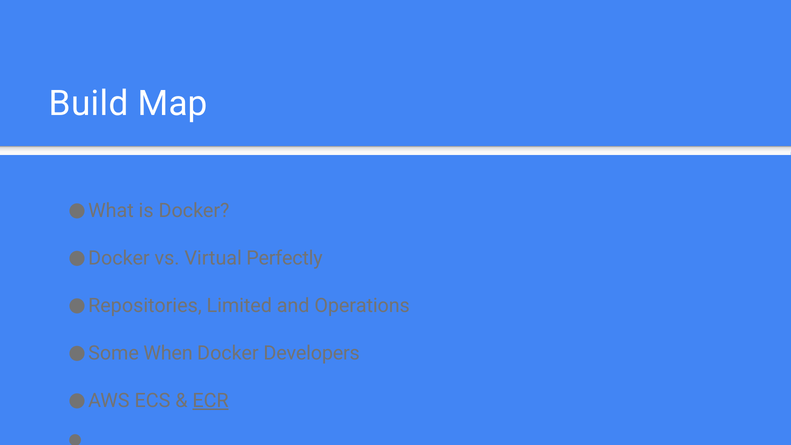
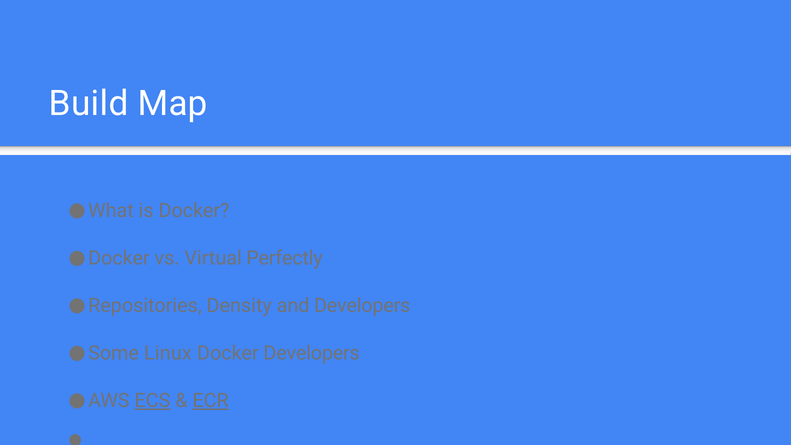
Limited: Limited -> Density (239, 306)
and Operations: Operations -> Developers (362, 306)
When: When -> Linux (168, 353)
ECS underline: none -> present (152, 401)
